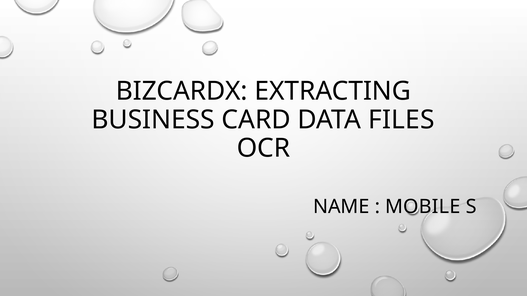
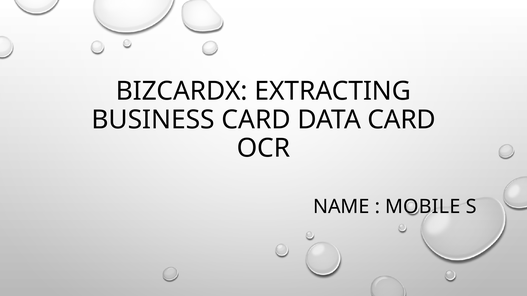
DATA FILES: FILES -> CARD (402, 120)
